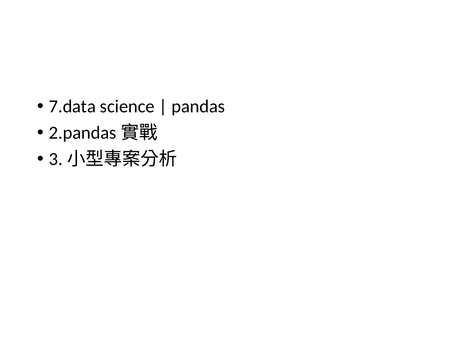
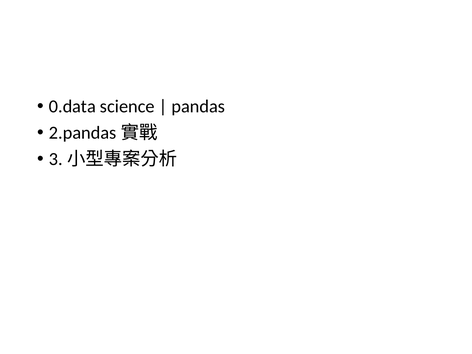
7.data: 7.data -> 0.data (72, 106)
